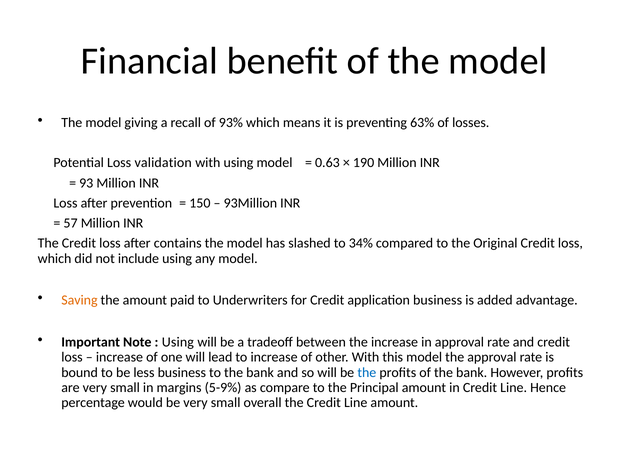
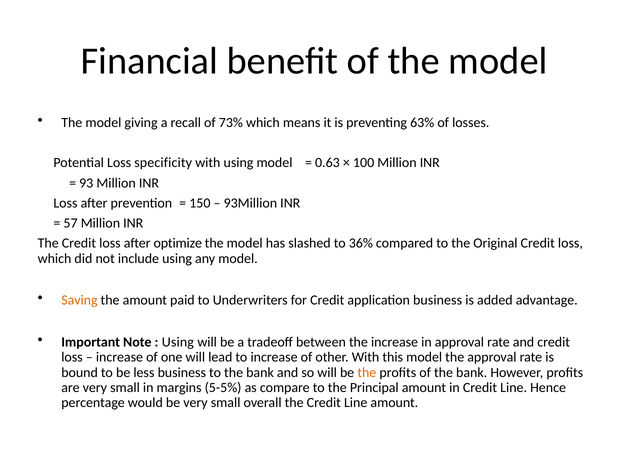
93%: 93% -> 73% (231, 123)
validation: validation -> specificity (163, 163)
190: 190 -> 100 (364, 163)
contains: contains -> optimize (178, 243)
34%: 34% -> 36% (361, 243)
the colour: blue -> orange (367, 372)
5-9%: 5-9% -> 5-5% (223, 387)
